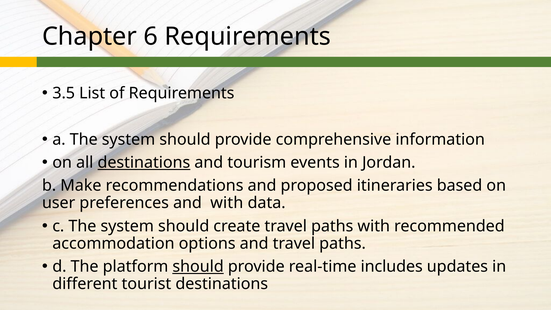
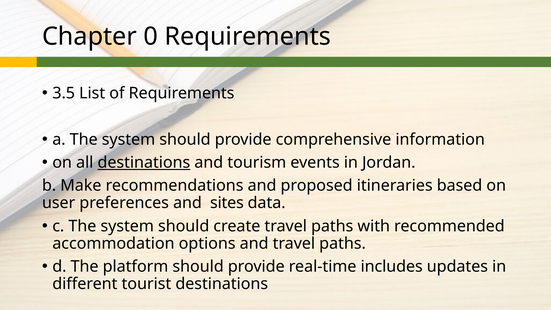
6: 6 -> 0 (151, 36)
and with: with -> sites (227, 203)
should underline: present -> none (198, 266)
